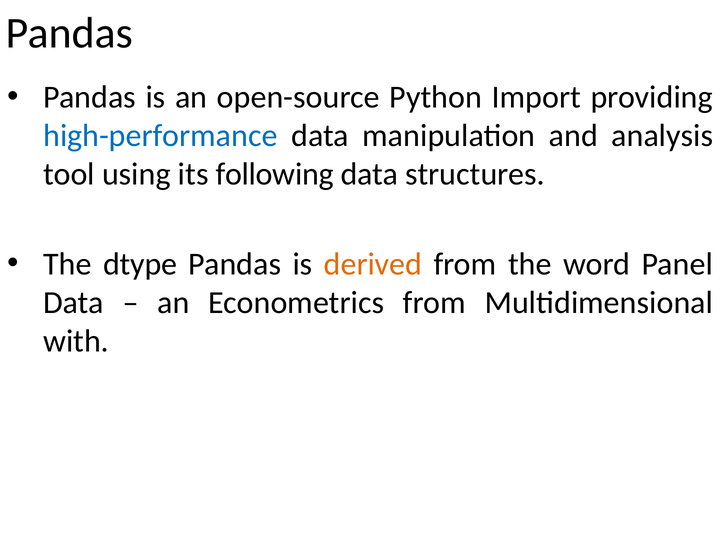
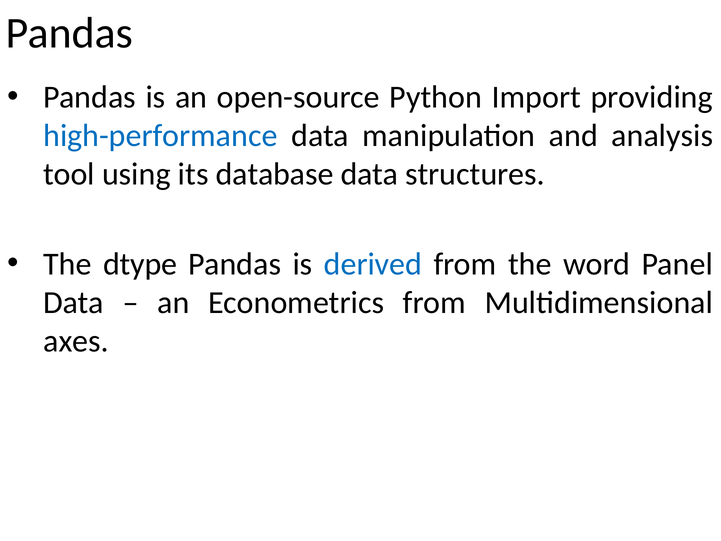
following: following -> database (275, 174)
derived colour: orange -> blue (373, 264)
with: with -> axes (76, 341)
